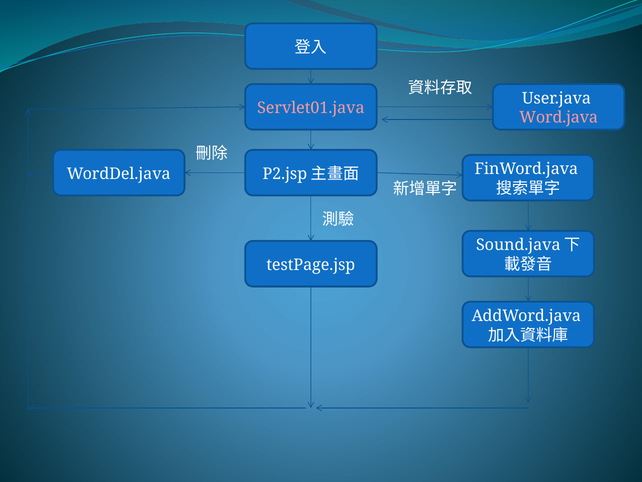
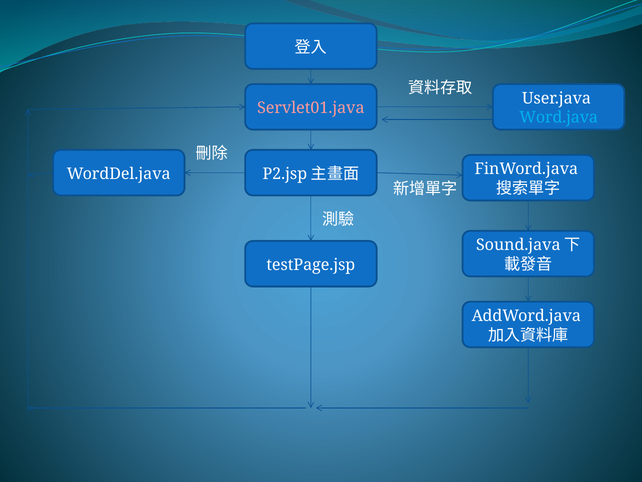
Word.java colour: pink -> light blue (559, 117)
